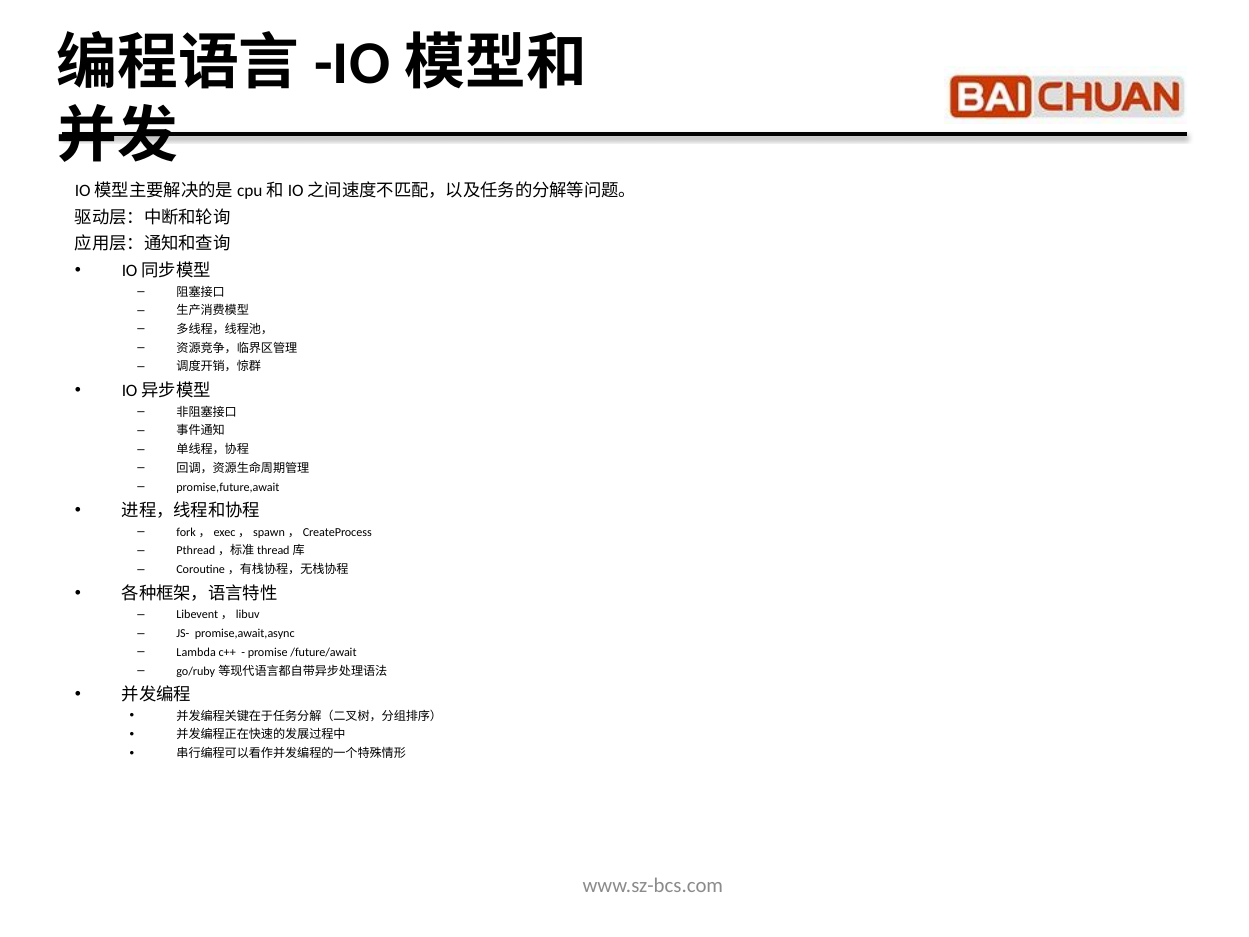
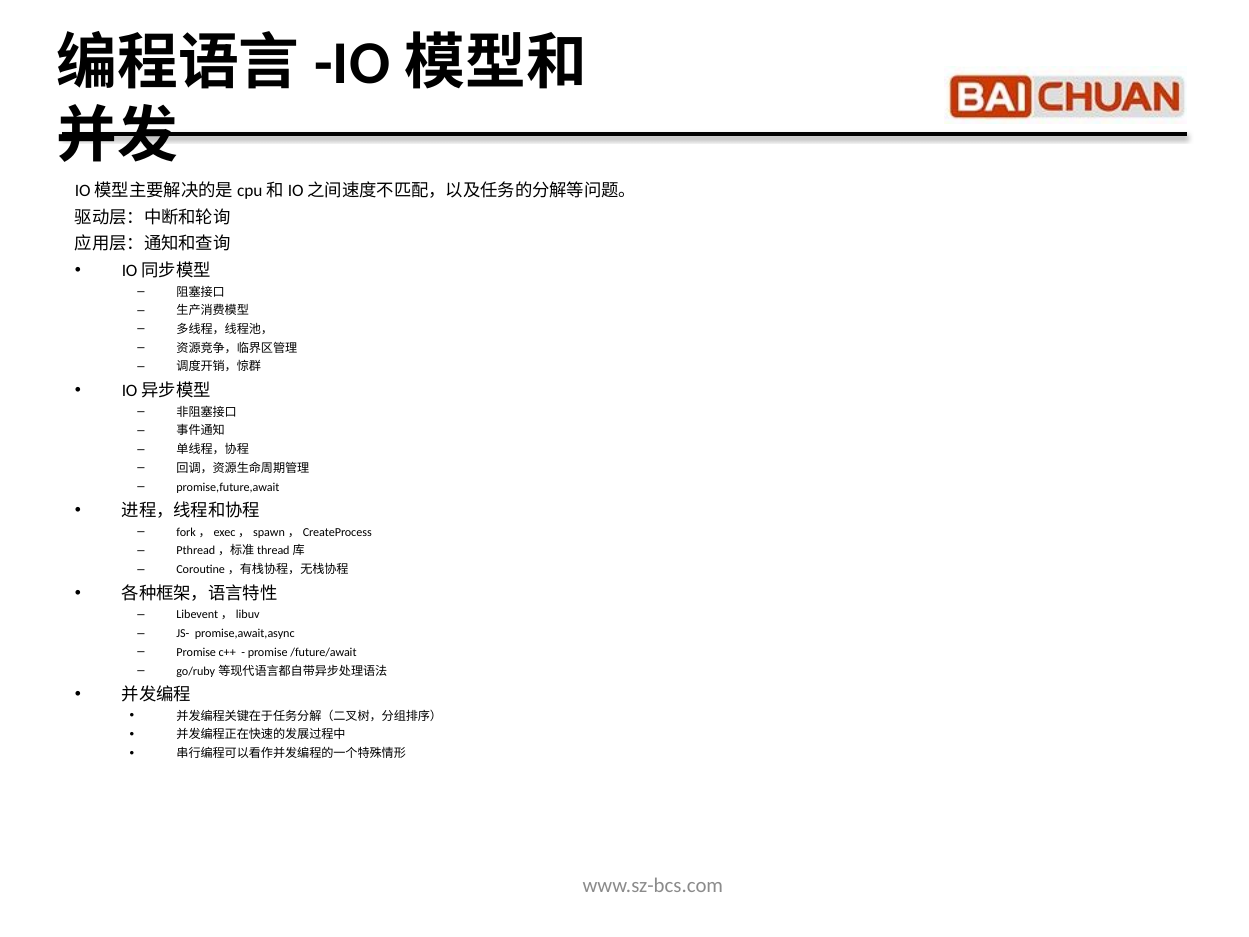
Lambda: Lambda -> Promise (196, 652)
